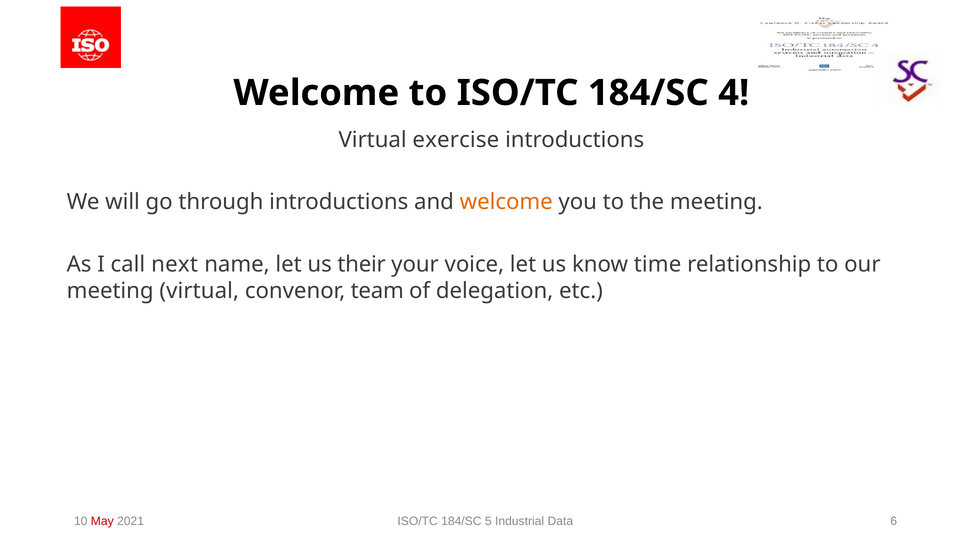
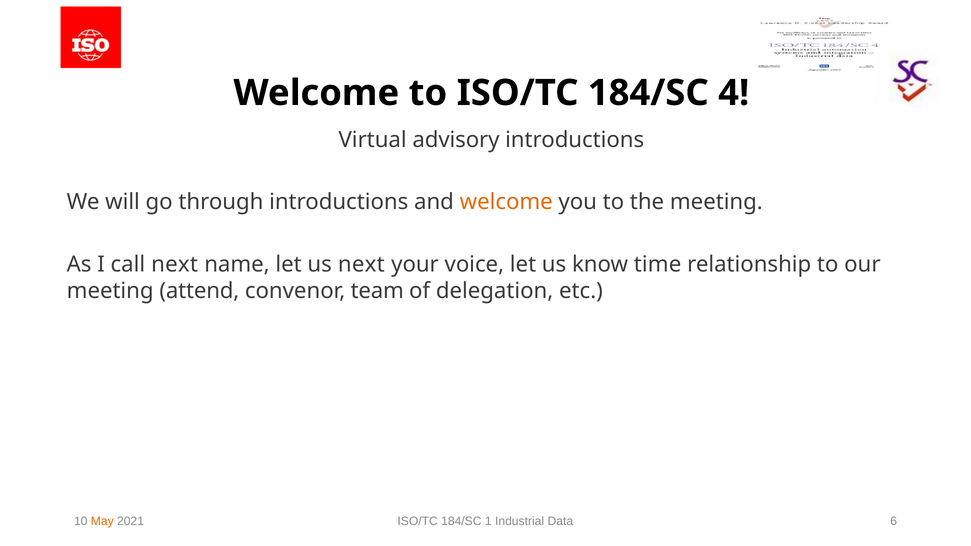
exercise: exercise -> advisory (456, 140)
us their: their -> next (361, 264)
meeting virtual: virtual -> attend (199, 291)
May colour: red -> orange (102, 522)
5: 5 -> 1 (488, 522)
